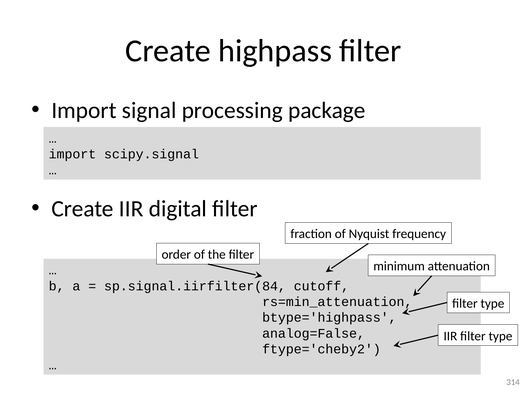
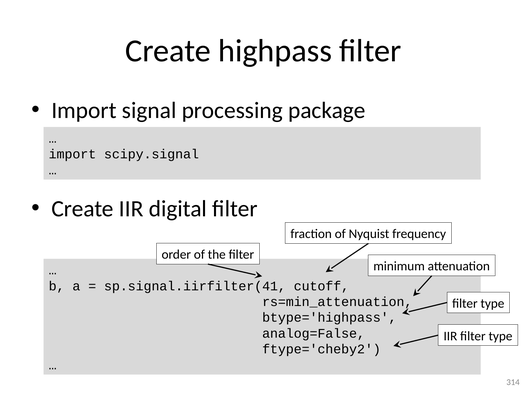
sp.signal.iirfilter(84: sp.signal.iirfilter(84 -> sp.signal.iirfilter(41 (195, 286)
